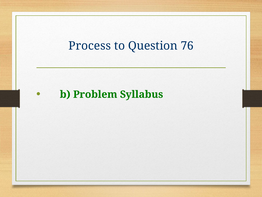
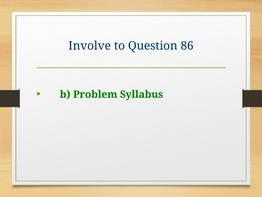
Process: Process -> Involve (90, 46)
76: 76 -> 86 (187, 46)
